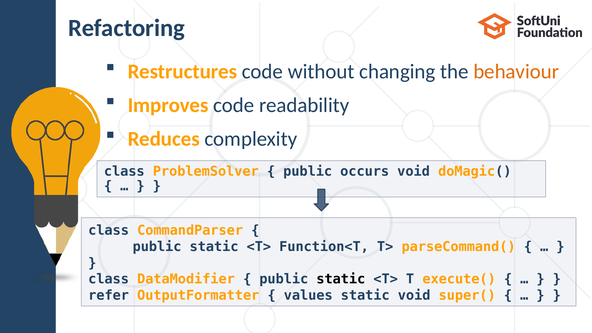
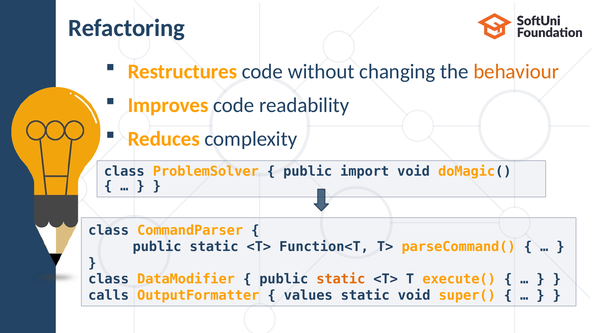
occurs: occurs -> import (365, 171)
static colour: black -> orange (341, 279)
refer: refer -> calls (109, 295)
